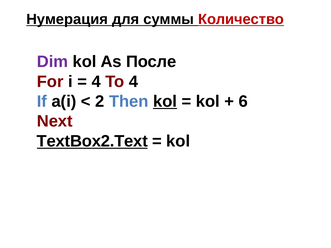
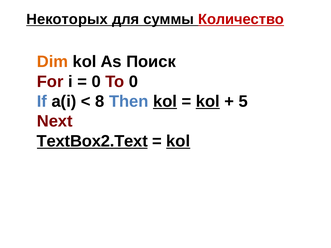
Нумерация: Нумерация -> Некоторых (67, 19)
Dim colour: purple -> orange (53, 62)
После: После -> Поиск (151, 62)
4: 4 -> 0 (96, 82)
To 4: 4 -> 0 (133, 82)
2: 2 -> 8 (100, 102)
kol underline: none -> present (208, 102)
6: 6 -> 5 (243, 102)
kol underline: none -> present (178, 141)
